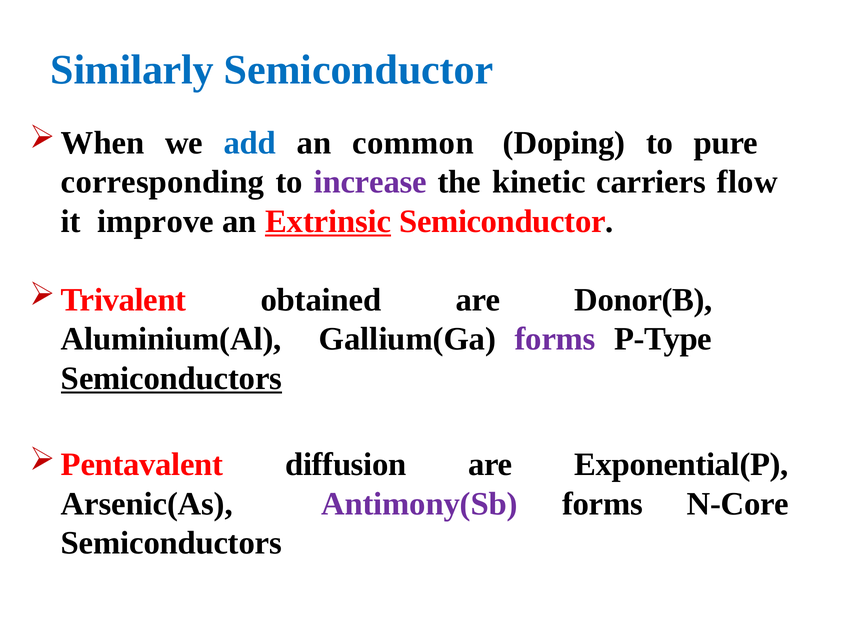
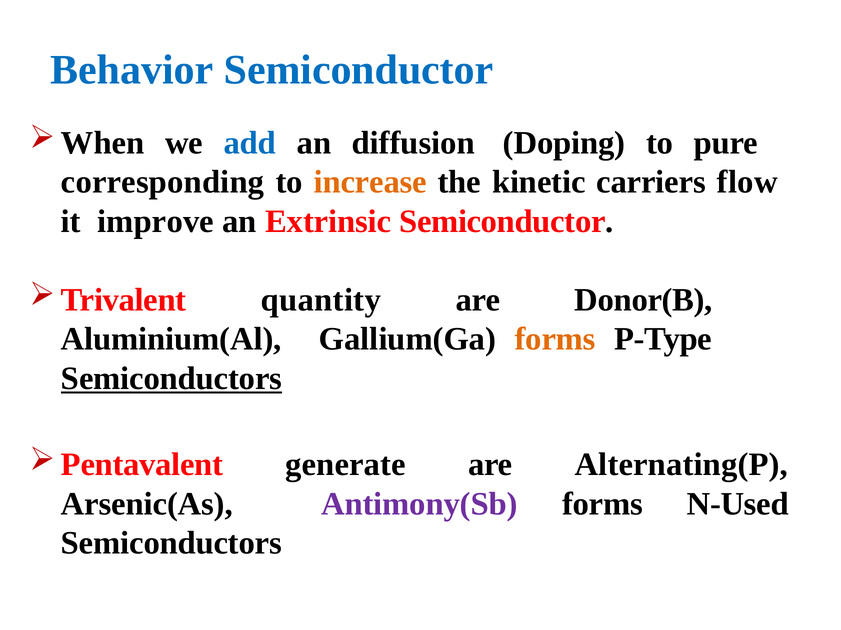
Similarly: Similarly -> Behavior (132, 70)
common: common -> diffusion (413, 143)
increase colour: purple -> orange (370, 182)
Extrinsic underline: present -> none (328, 222)
obtained: obtained -> quantity (321, 300)
forms colour: purple -> orange (555, 339)
diffusion: diffusion -> generate (346, 465)
Exponential(P: Exponential(P -> Alternating(P (681, 465)
N-Core: N-Core -> N-Used (738, 504)
